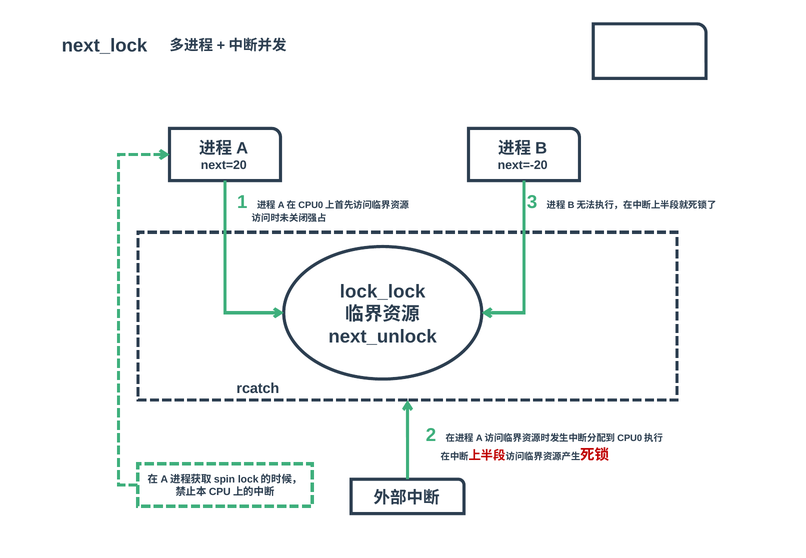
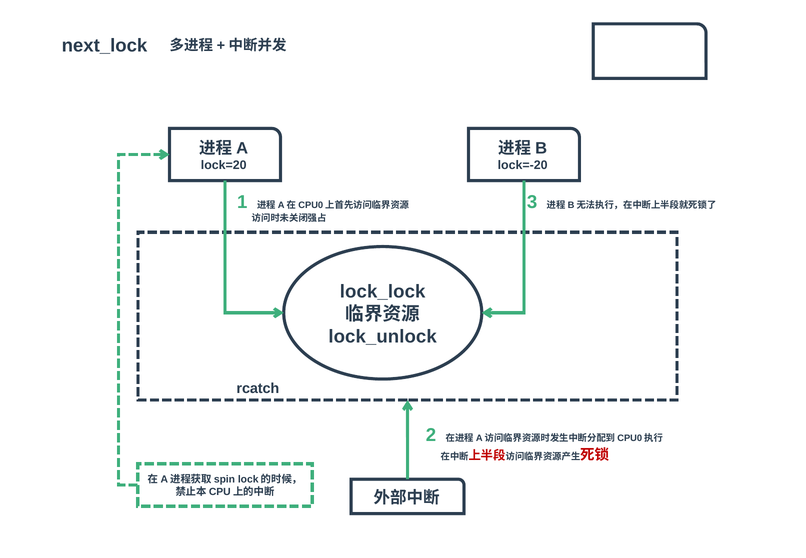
next=20: next=20 -> lock=20 (224, 165)
next=-20: next=-20 -> lock=-20 (523, 165)
next_unlock: next_unlock -> lock_unlock (383, 336)
